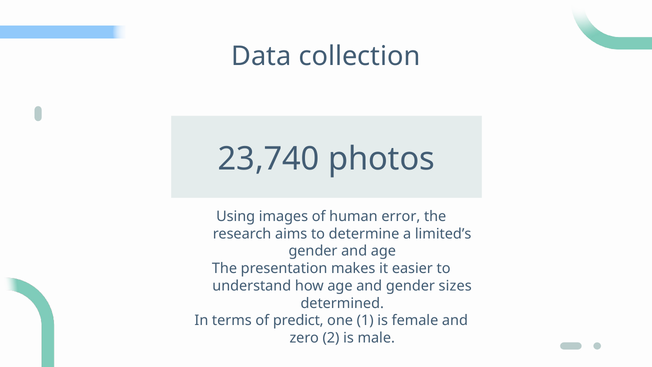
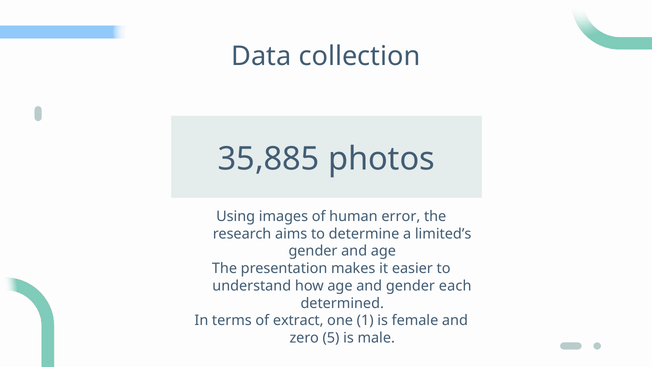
23,740: 23,740 -> 35,885 (269, 159)
sizes: sizes -> each (455, 286)
predict: predict -> extract (298, 321)
2: 2 -> 5 (331, 338)
